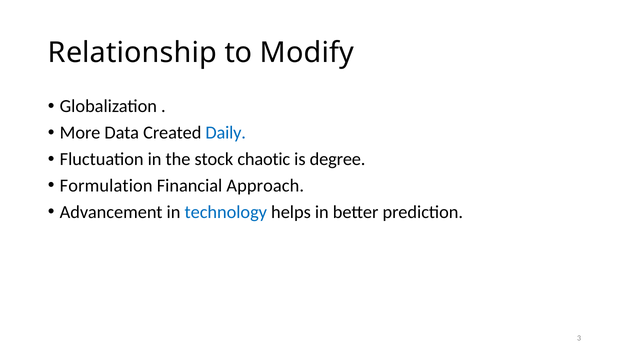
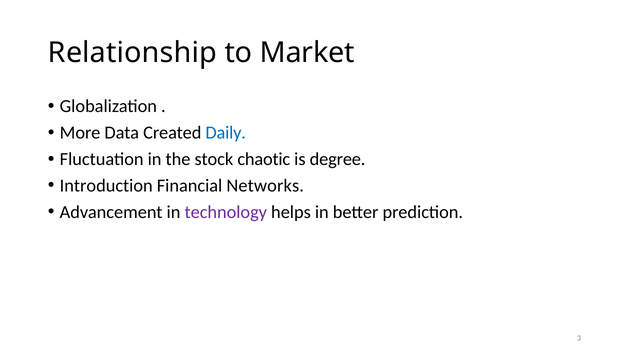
Modify: Modify -> Market (307, 53)
Formulation: Formulation -> Introduction (106, 185)
Approach: Approach -> Networks (265, 185)
technology colour: blue -> purple (226, 212)
